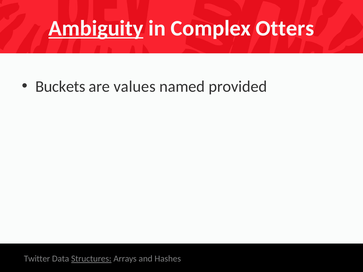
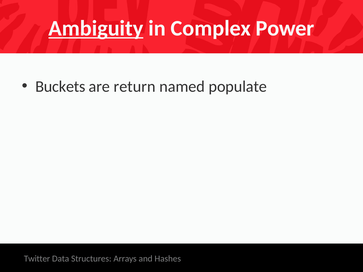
Otters: Otters -> Power (285, 28)
values: values -> return (135, 87)
provided: provided -> populate (238, 87)
Structures underline: present -> none (91, 259)
